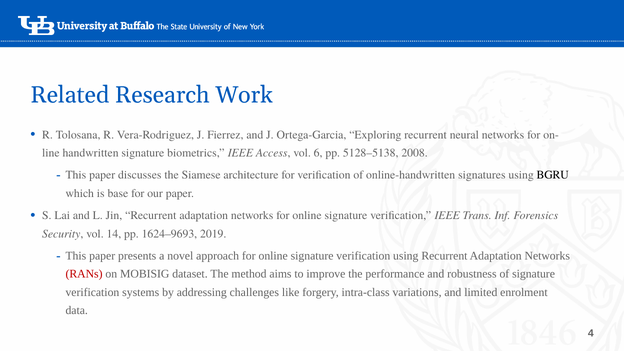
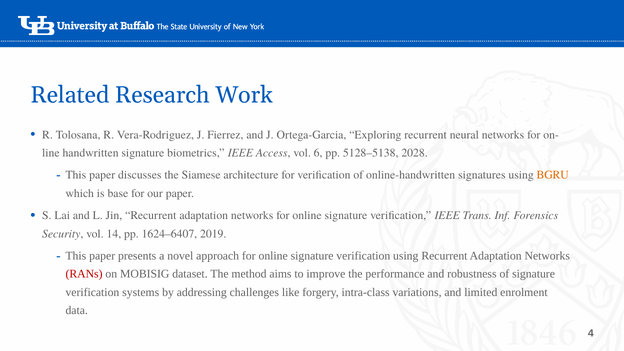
2008: 2008 -> 2028 (415, 153)
BGRU colour: black -> orange (553, 175)
1624–9693: 1624–9693 -> 1624–6407 (169, 234)
